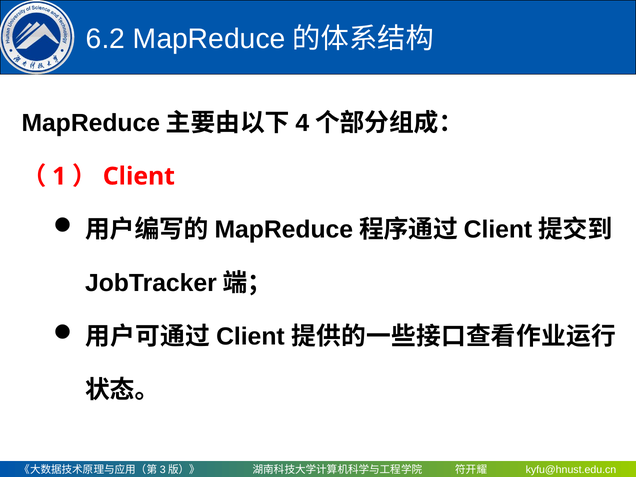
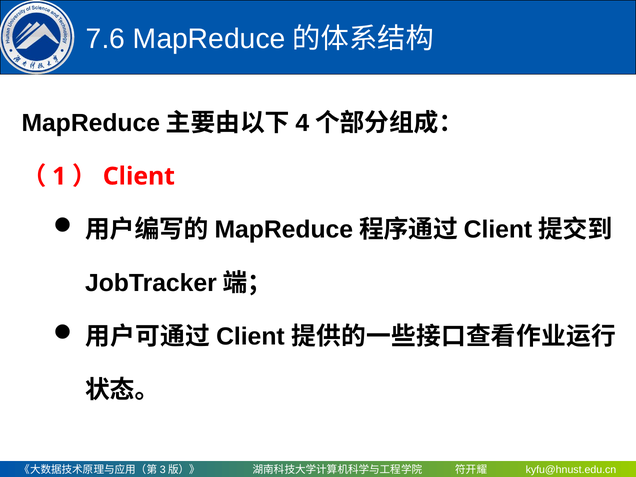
6.2: 6.2 -> 7.6 (105, 39)
